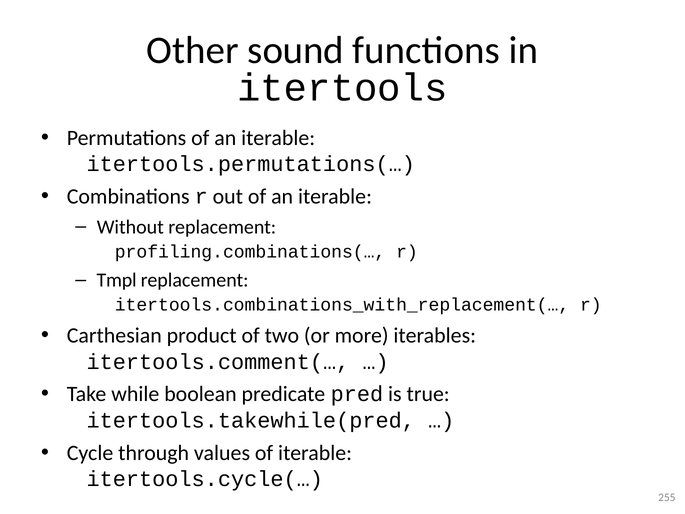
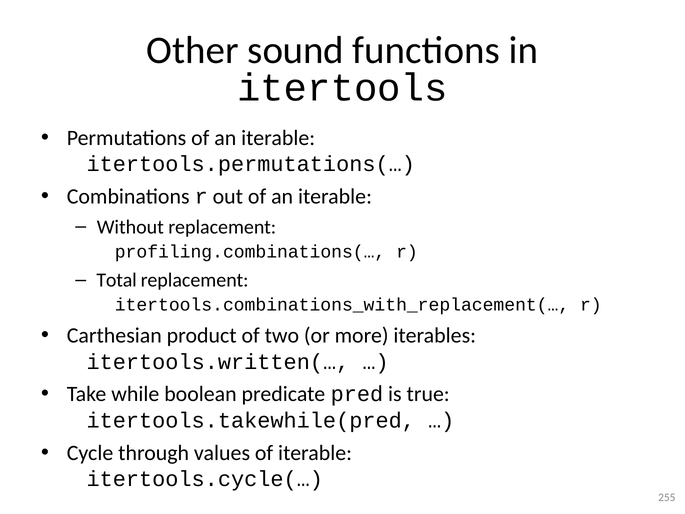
Tmpl: Tmpl -> Total (117, 280)
itertools.comment(…: itertools.comment(… -> itertools.written(… (218, 362)
